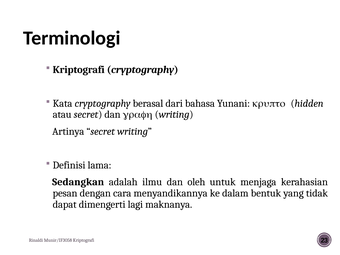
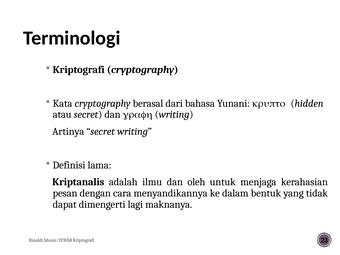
Sedangkan: Sedangkan -> Kriptanalis (78, 182)
